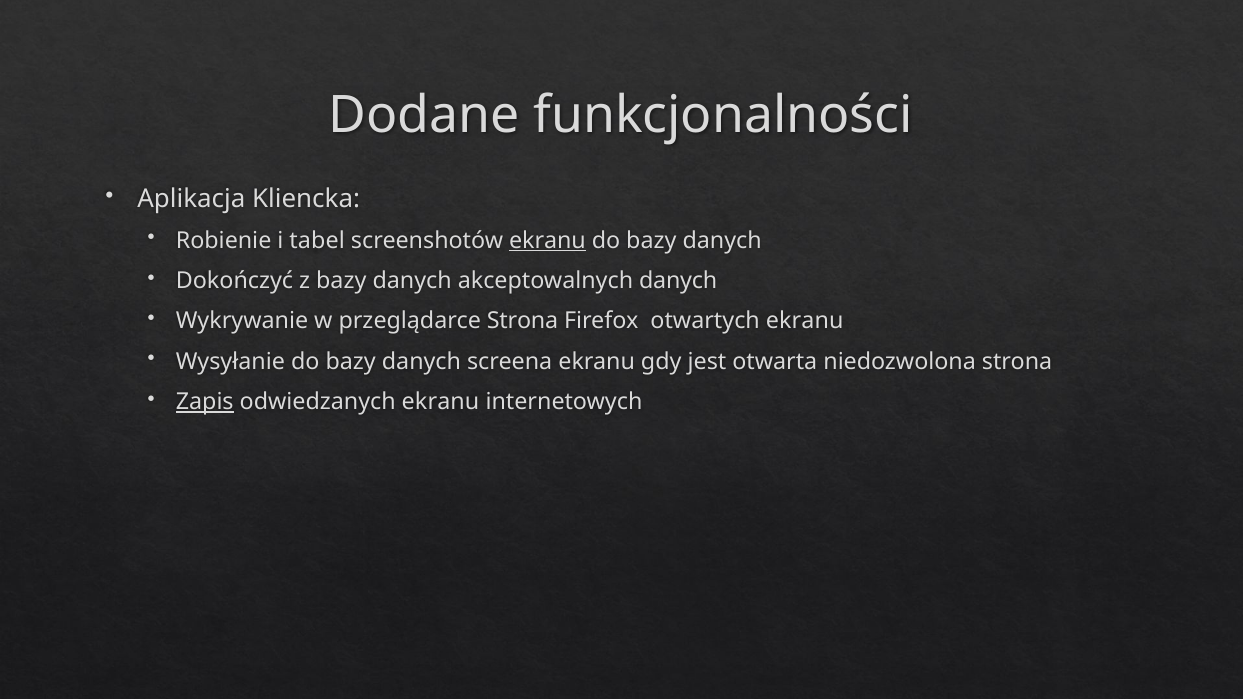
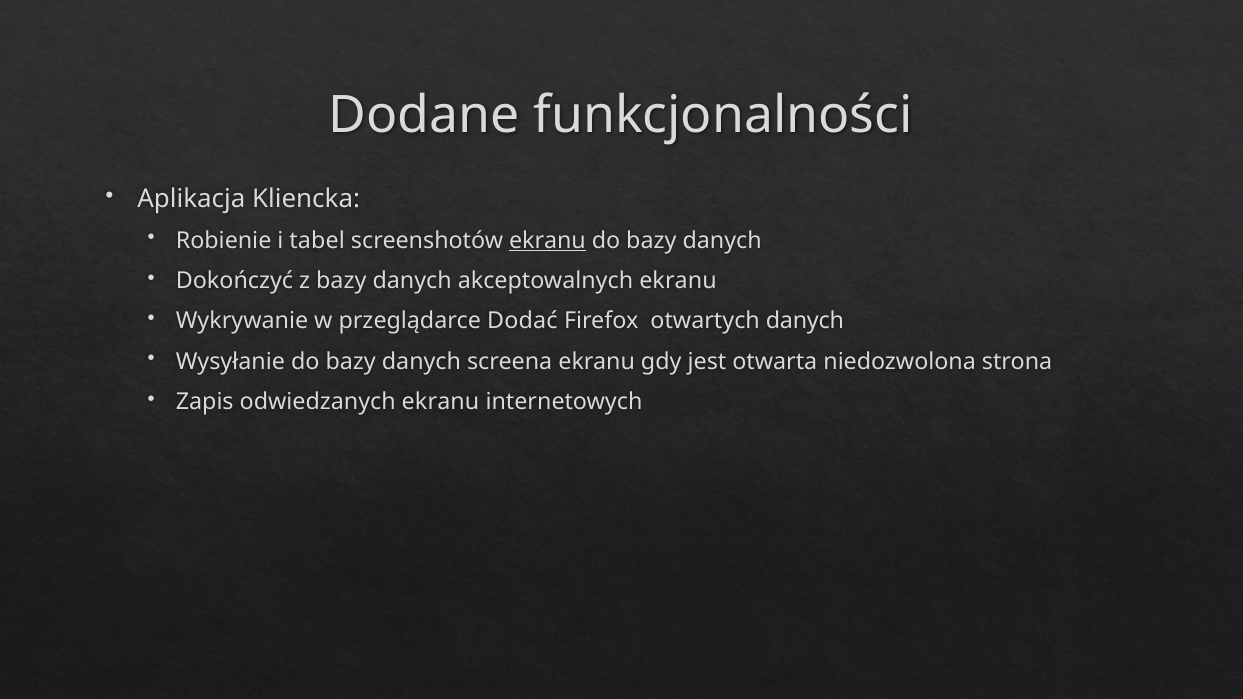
akceptowalnych danych: danych -> ekranu (678, 281)
przeglądarce Strona: Strona -> Dodać (522, 321)
otwartych ekranu: ekranu -> danych (805, 321)
Zapis underline: present -> none (205, 402)
